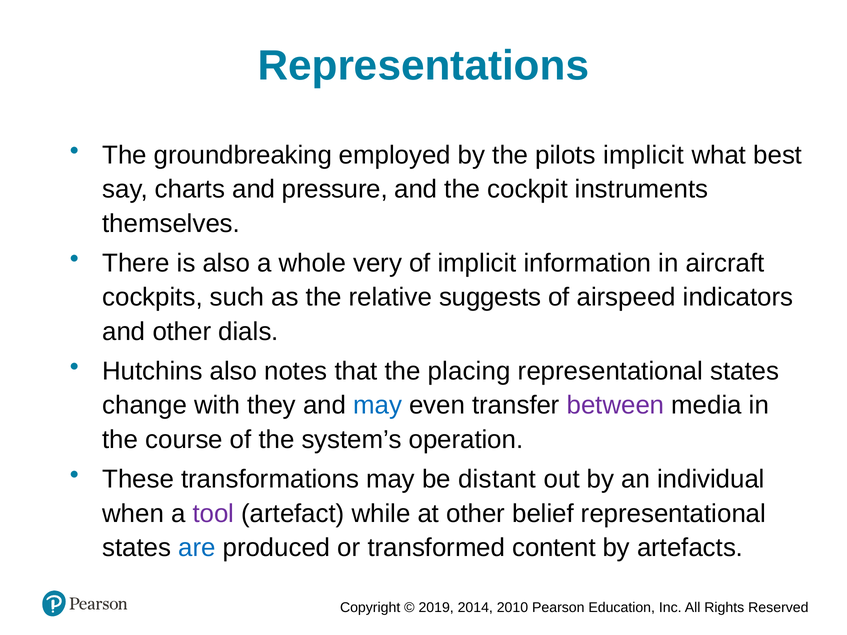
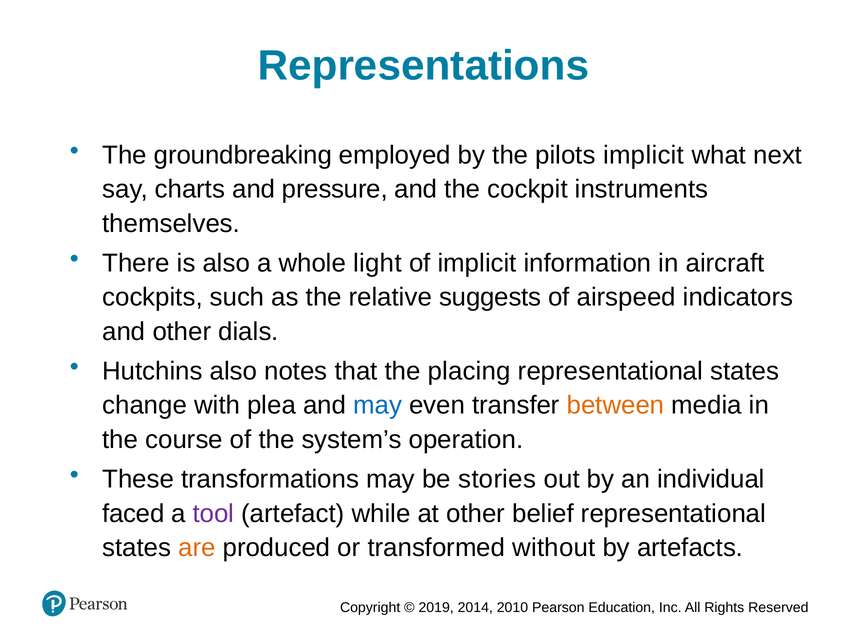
best: best -> next (778, 155)
very: very -> light (377, 263)
they: they -> plea (272, 406)
between colour: purple -> orange (616, 406)
distant: distant -> stories (497, 480)
when: when -> faced (133, 514)
are colour: blue -> orange (197, 548)
content: content -> without (554, 548)
